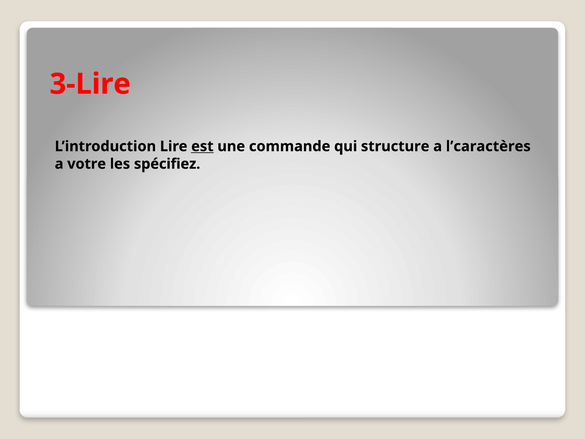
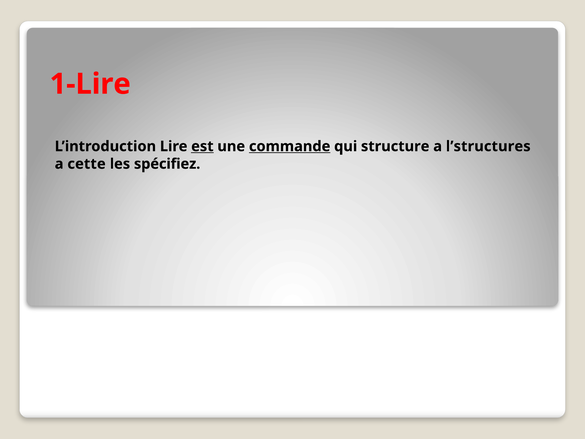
3-Lire: 3-Lire -> 1-Lire (90, 84)
commande underline: none -> present (290, 146)
l’caractères: l’caractères -> l’structures (488, 146)
votre: votre -> cette (87, 164)
